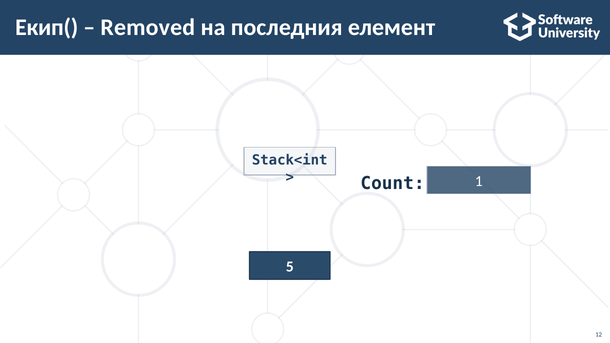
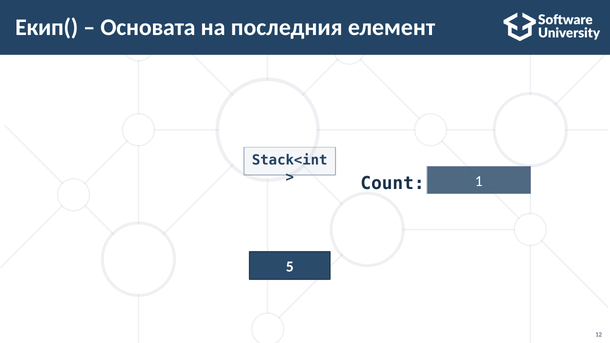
Removed: Removed -> Основата (148, 27)
